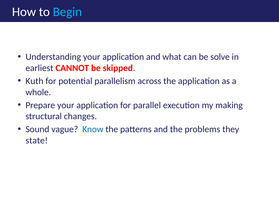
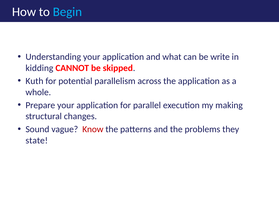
solve: solve -> write (220, 57)
earliest: earliest -> kidding (39, 68)
Know colour: blue -> red (93, 129)
